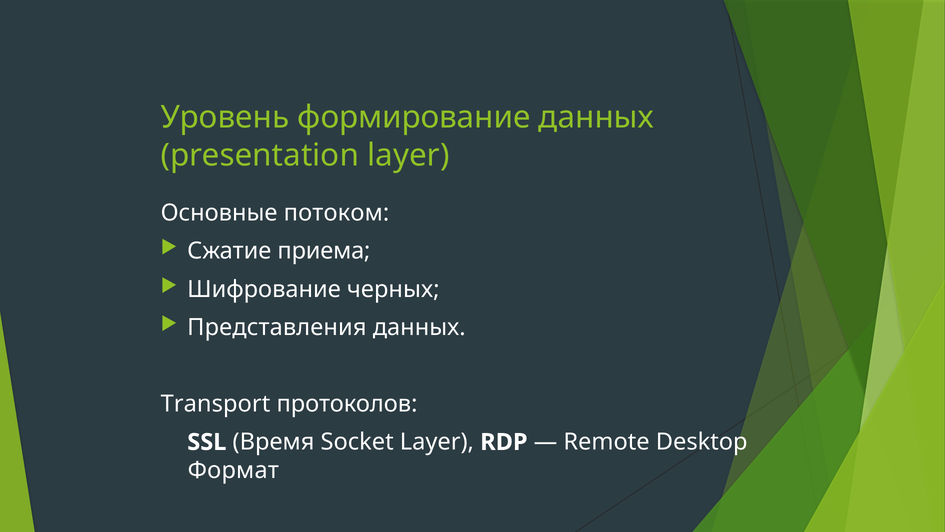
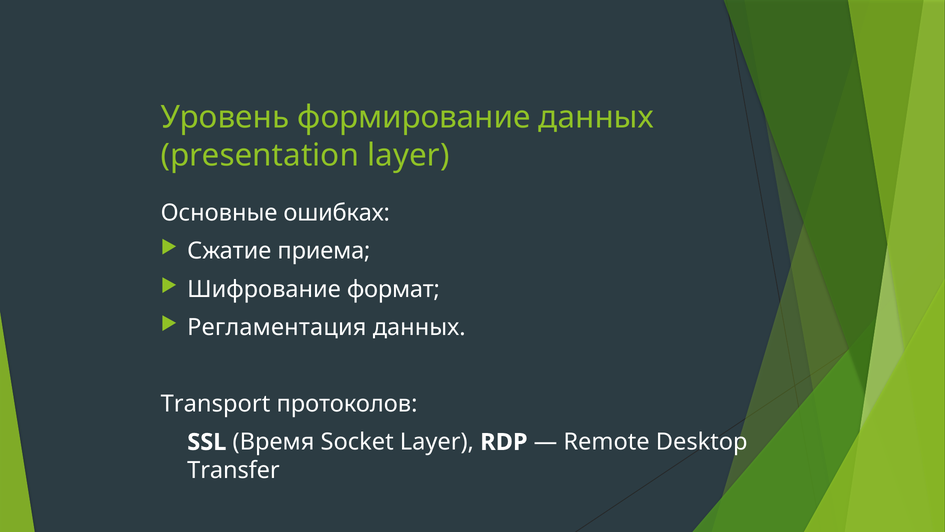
потоком: потоком -> ошибках (337, 213)
черных: черных -> формат (393, 289)
Представления: Представления -> Регламентация (277, 327)
Формат: Формат -> Transfer (233, 470)
